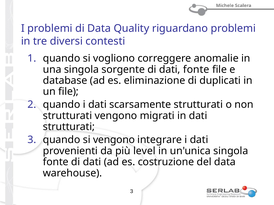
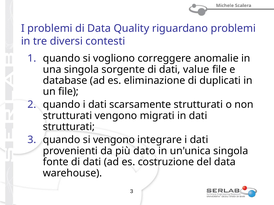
dati fonte: fonte -> value (196, 70)
level: level -> dato (144, 151)
